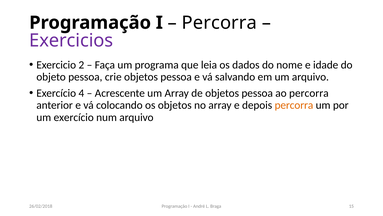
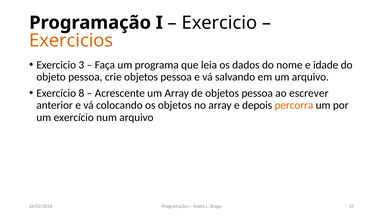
Percorra: Percorra -> Exercicio (219, 23)
Exercicios colour: purple -> orange (71, 40)
2: 2 -> 3 (81, 65)
4: 4 -> 8 (81, 93)
ao percorra: percorra -> escrever (309, 93)
